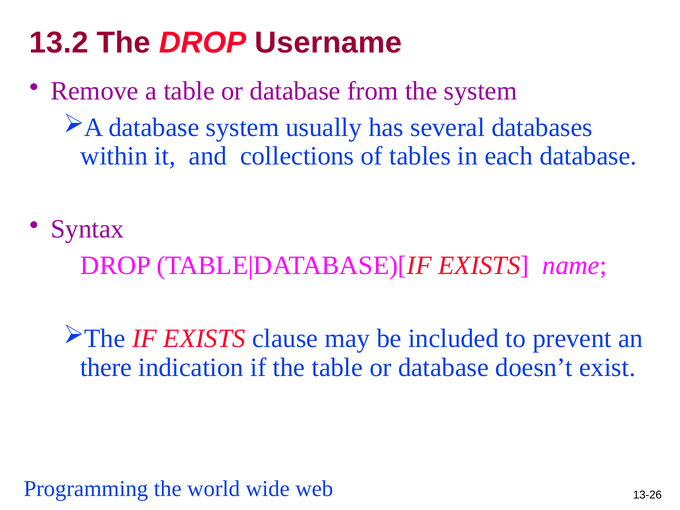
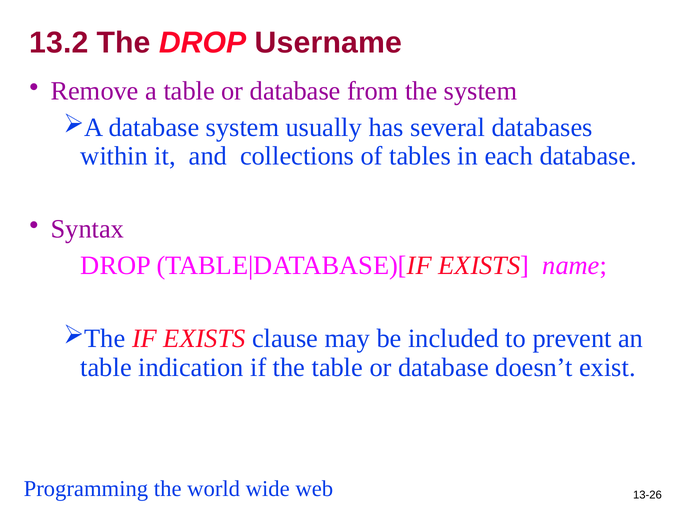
there: there -> table (106, 367)
